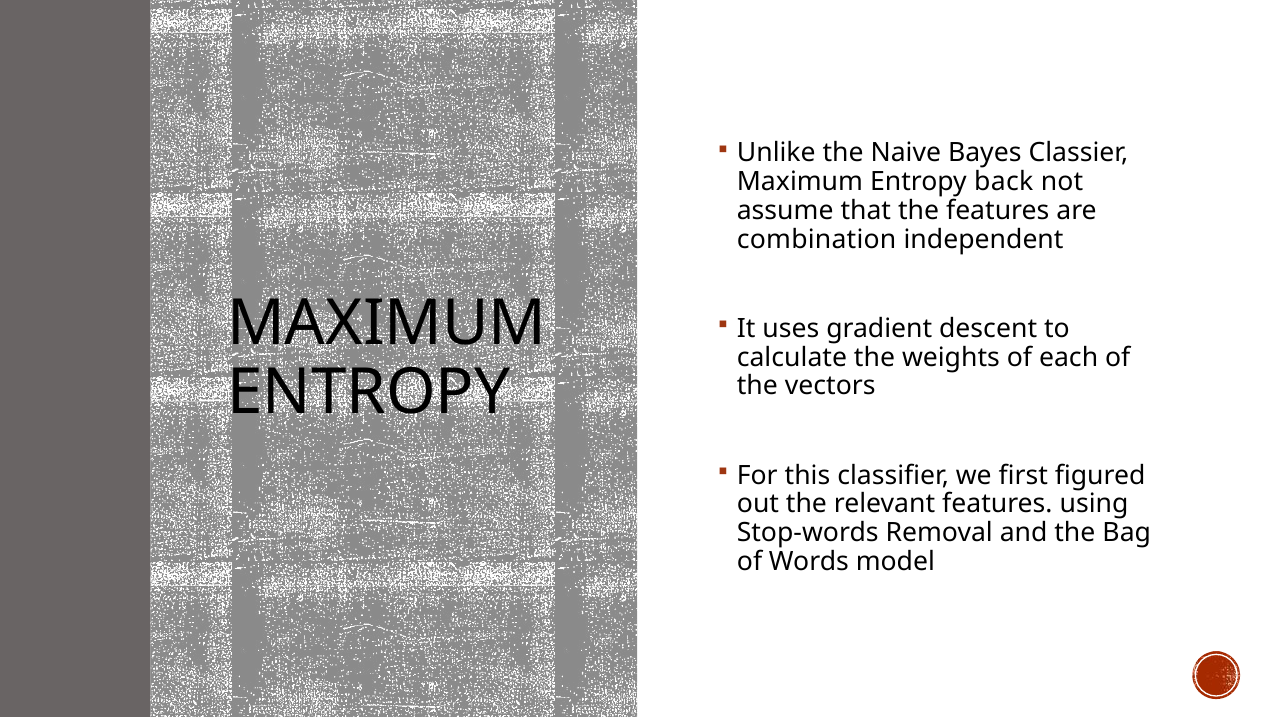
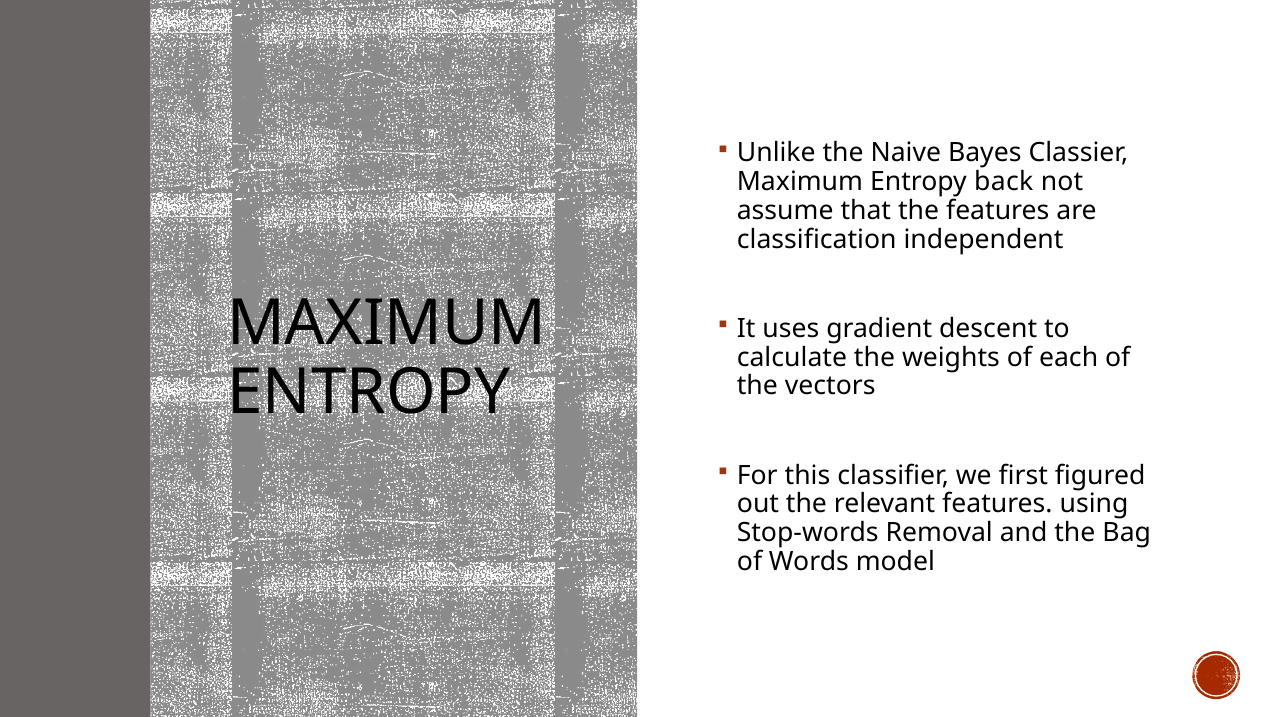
combination: combination -> classification (817, 239)
